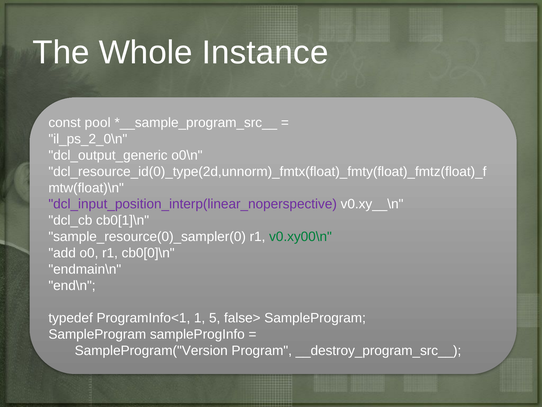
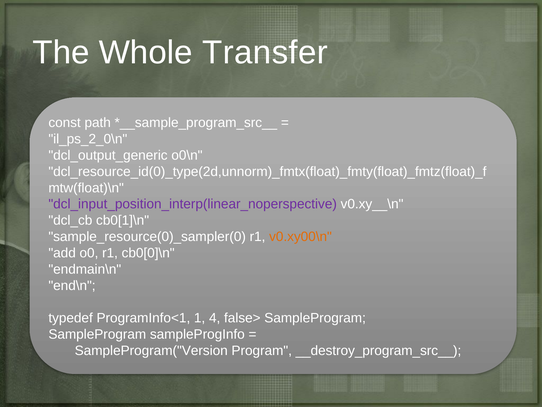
Instance: Instance -> Transfer (265, 52)
pool: pool -> path (98, 123)
v0.xy00\n colour: green -> orange (300, 236)
5: 5 -> 4 (215, 318)
